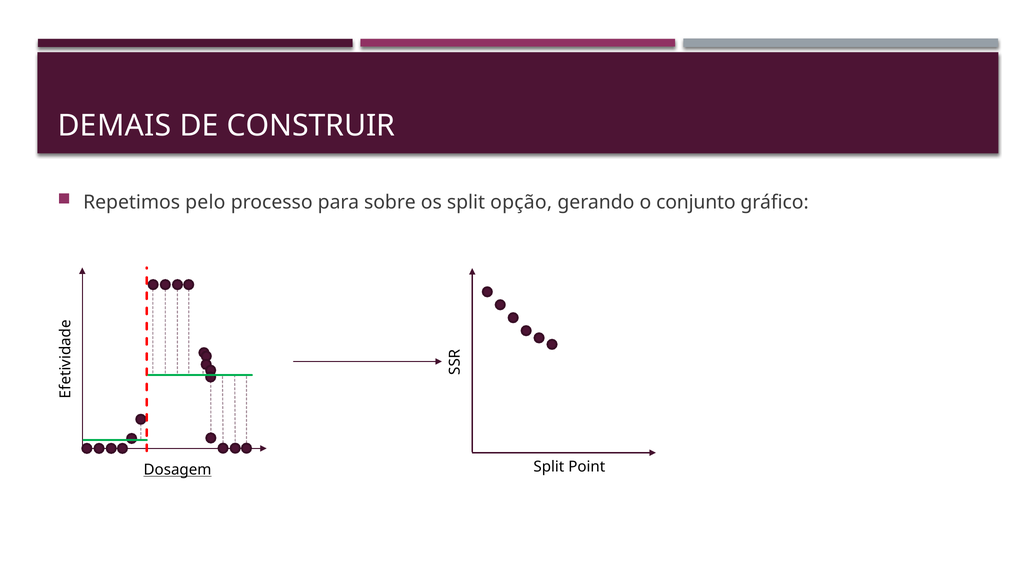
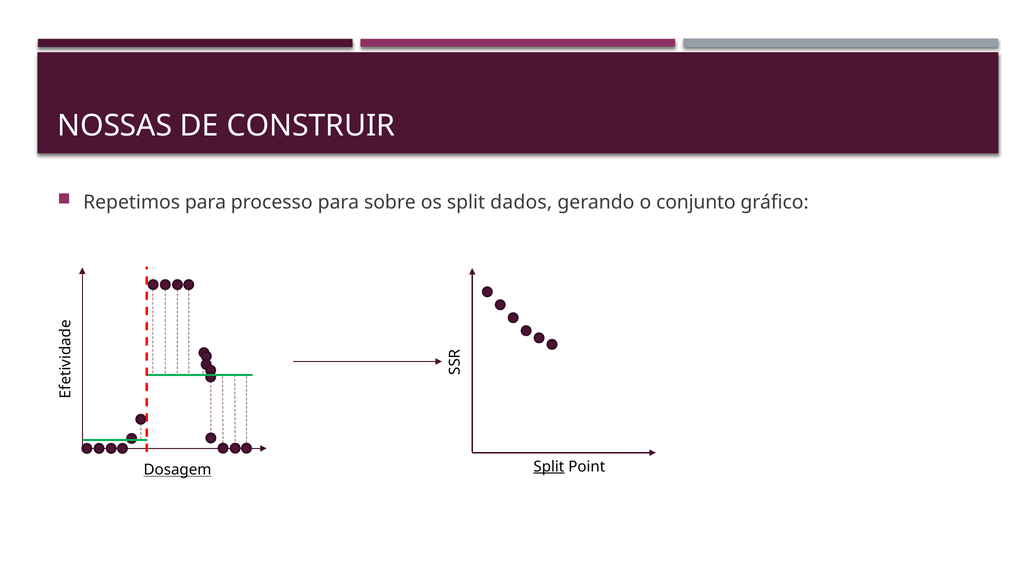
DEMAIS: DEMAIS -> NOSSAS (115, 126)
Repetimos pelo: pelo -> para (206, 202)
opção: opção -> dados (521, 202)
Split underline: none -> present (549, 466)
